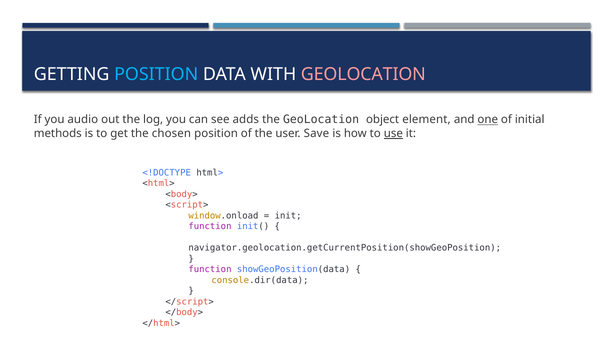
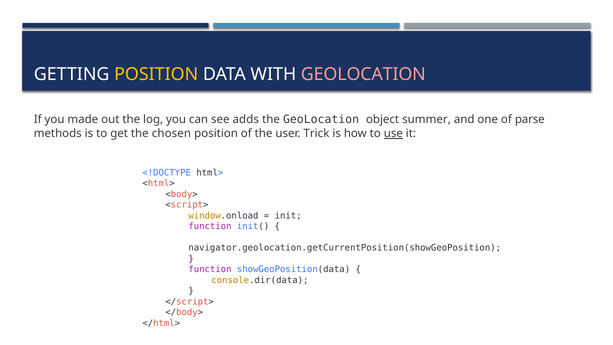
POSITION colour: light blue -> yellow (156, 74)
audio: audio -> made (83, 120)
element: element -> summer (426, 120)
one underline: present -> none (488, 120)
initial: initial -> parse (530, 120)
Save: Save -> Trick (316, 133)
